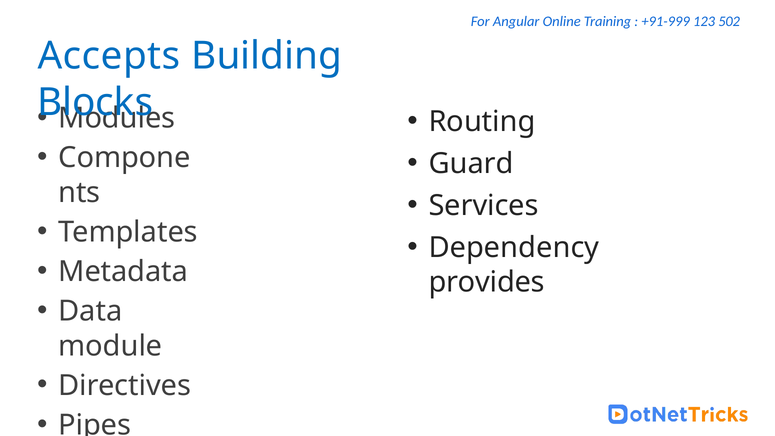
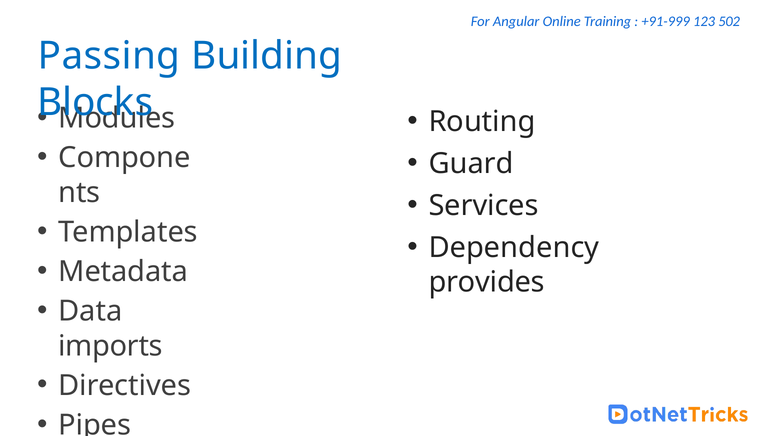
Accepts: Accepts -> Passing (109, 56)
module: module -> imports (110, 346)
